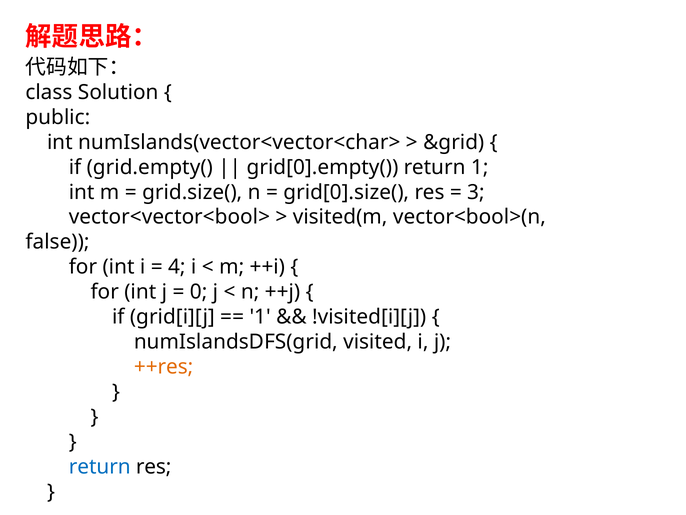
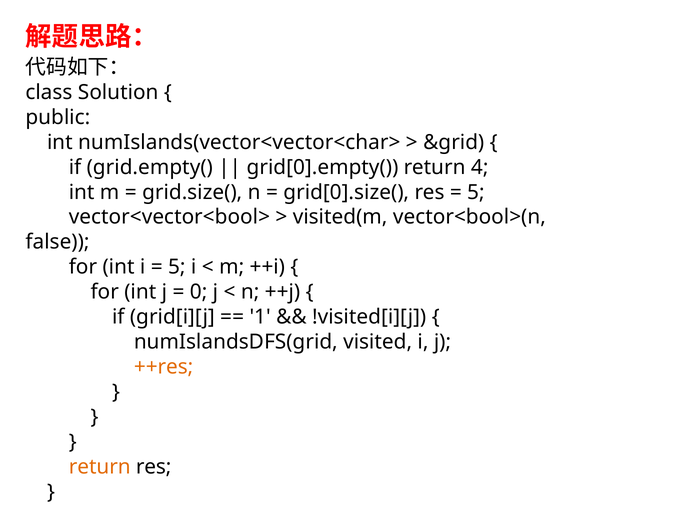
return 1: 1 -> 4 (480, 167)
3: 3 -> 5 (476, 192)
4: 4 -> 5 (177, 267)
return colour: blue -> orange (100, 467)
